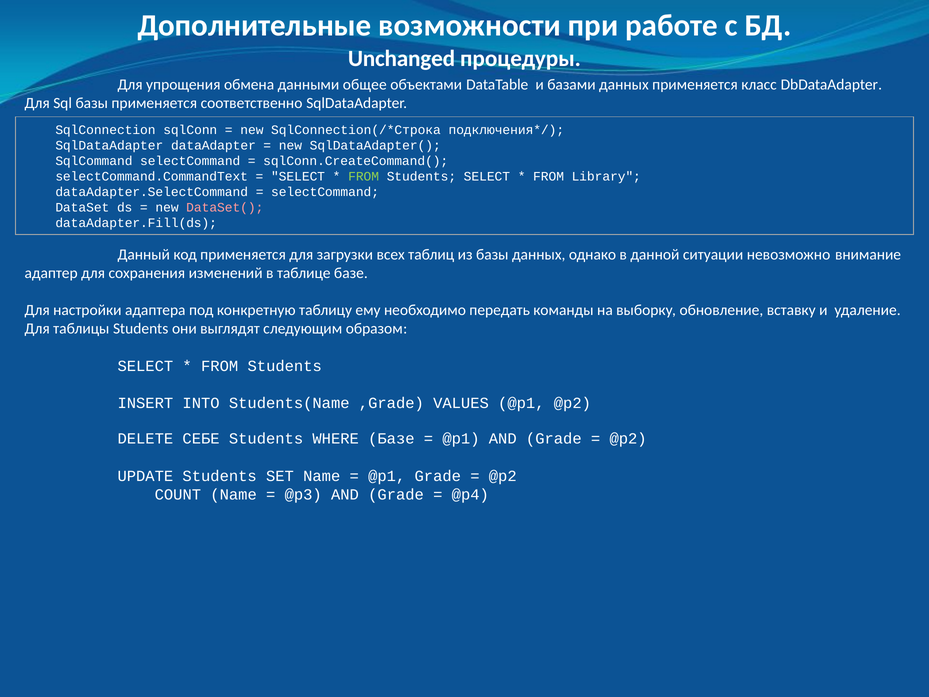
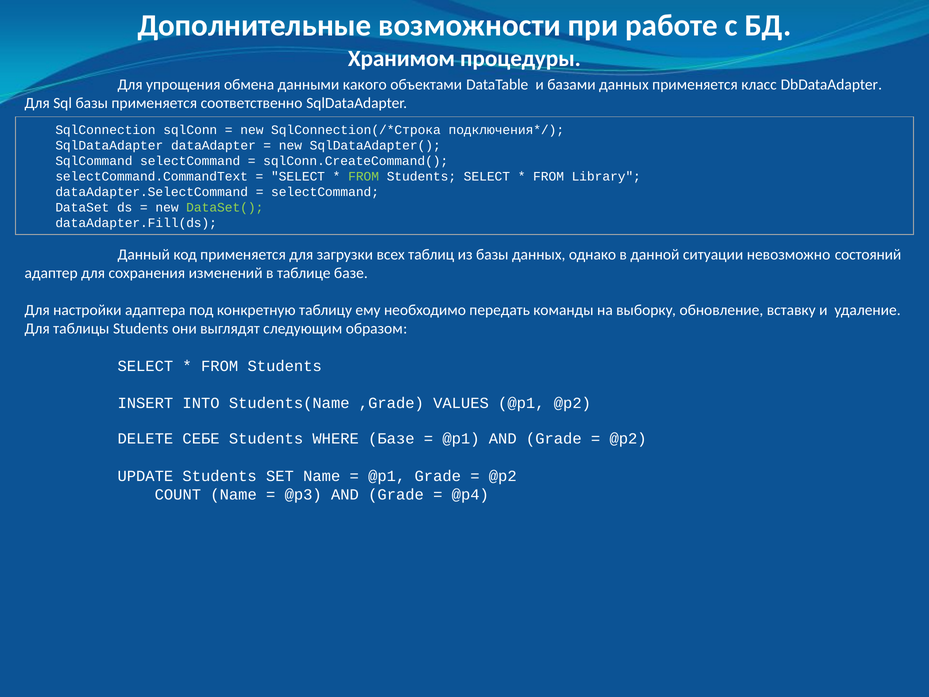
Unchanged: Unchanged -> Хранимом (401, 59)
общее: общее -> какого (365, 85)
DataSet( colour: pink -> light green (225, 207)
внимание: внимание -> состояний (868, 254)
